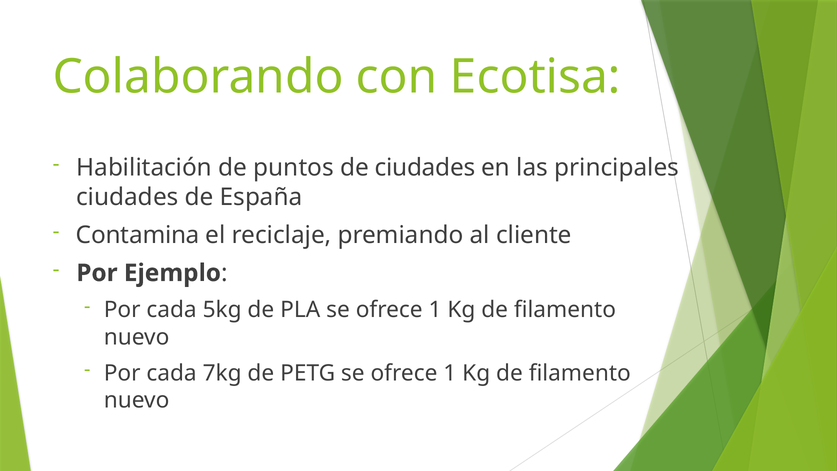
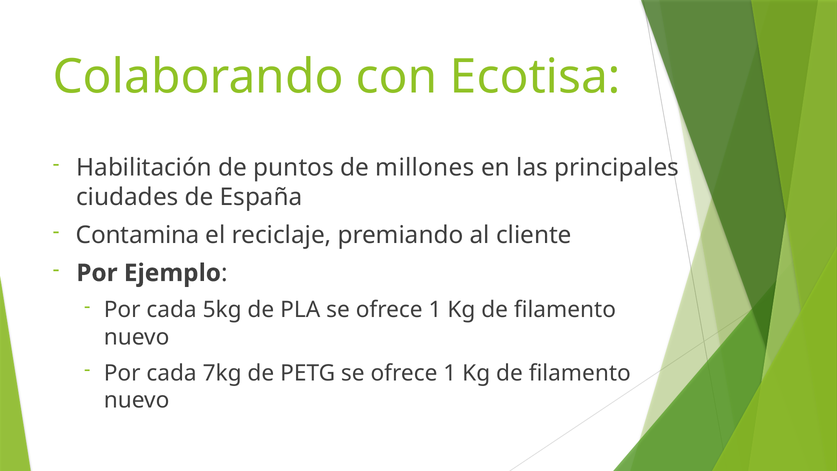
de ciudades: ciudades -> millones (425, 168)
